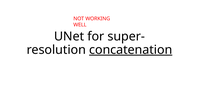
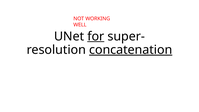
for underline: none -> present (96, 36)
